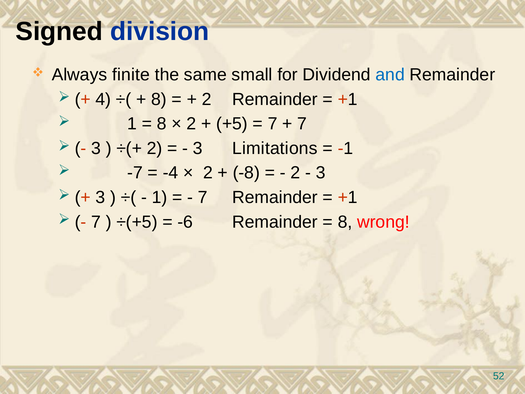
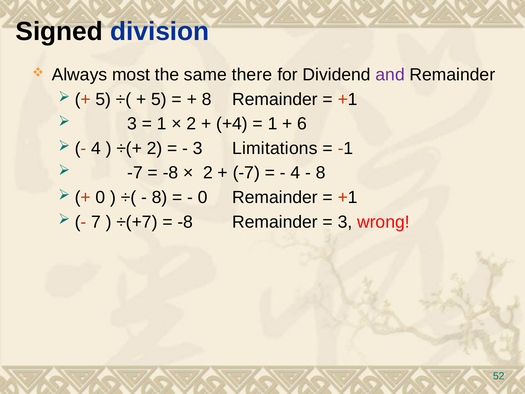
finite: finite -> most (131, 75)
small: small -> there (252, 75)
and colour: blue -> purple (390, 75)
4: 4 -> 5 (103, 99)
8: 8 -> 5 (159, 99)
2: 2 -> 8 (207, 99)
1: 1 -> 3 (132, 124)
8: 8 -> 1 (162, 124)
+5: +5 -> +4 (232, 124)
7: 7 -> 1 (273, 124)
7: 7 -> 6 (302, 124)
3: 3 -> 4 (96, 148)
-4: -4 -> -8 (170, 173)
-8: -8 -> -7 (246, 173)
2: 2 -> 4 (295, 173)
3: 3 -> 8 (321, 173)
3: 3 -> 0 (100, 197)
1: 1 -> 8 (159, 197)
7: 7 -> 0 (203, 197)
÷(+5: ÷(+5 -> ÷(+7 (137, 222)
-6: -6 -> -8 (185, 222)
8: 8 -> 3 (345, 222)
